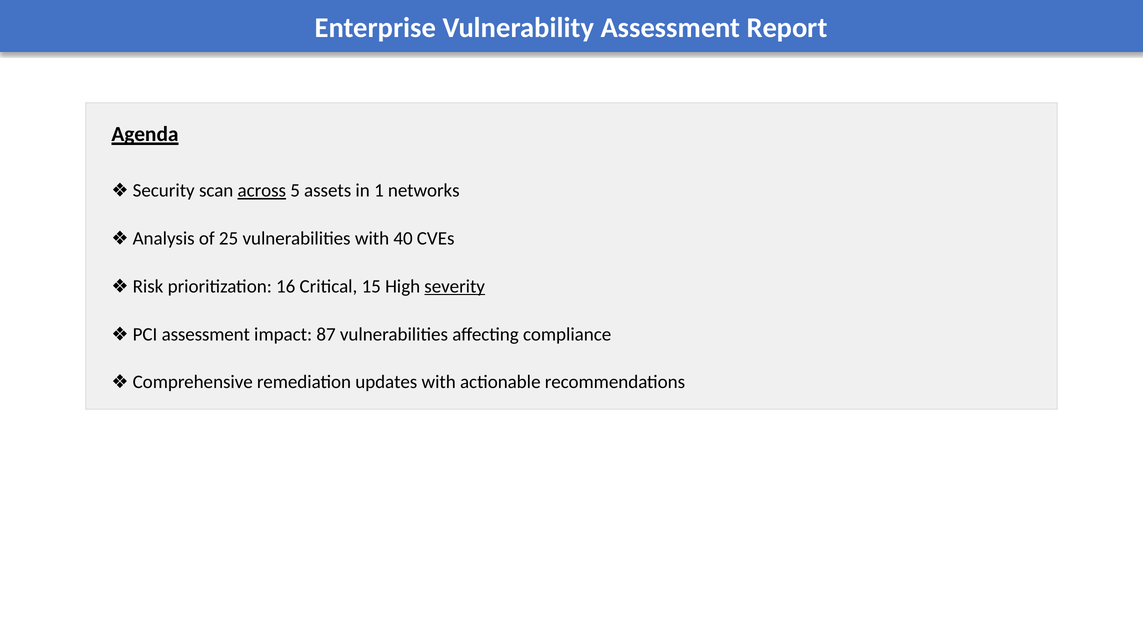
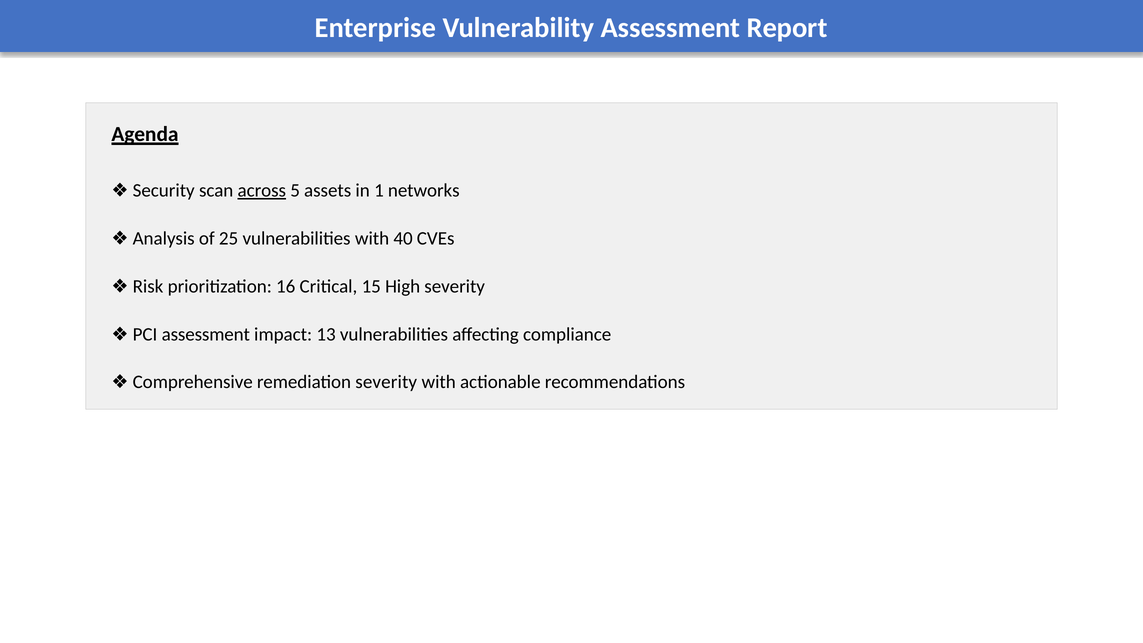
severity underline: present -> none (455, 286)
87: 87 -> 13 (326, 334)
remediation updates: updates -> severity (386, 382)
